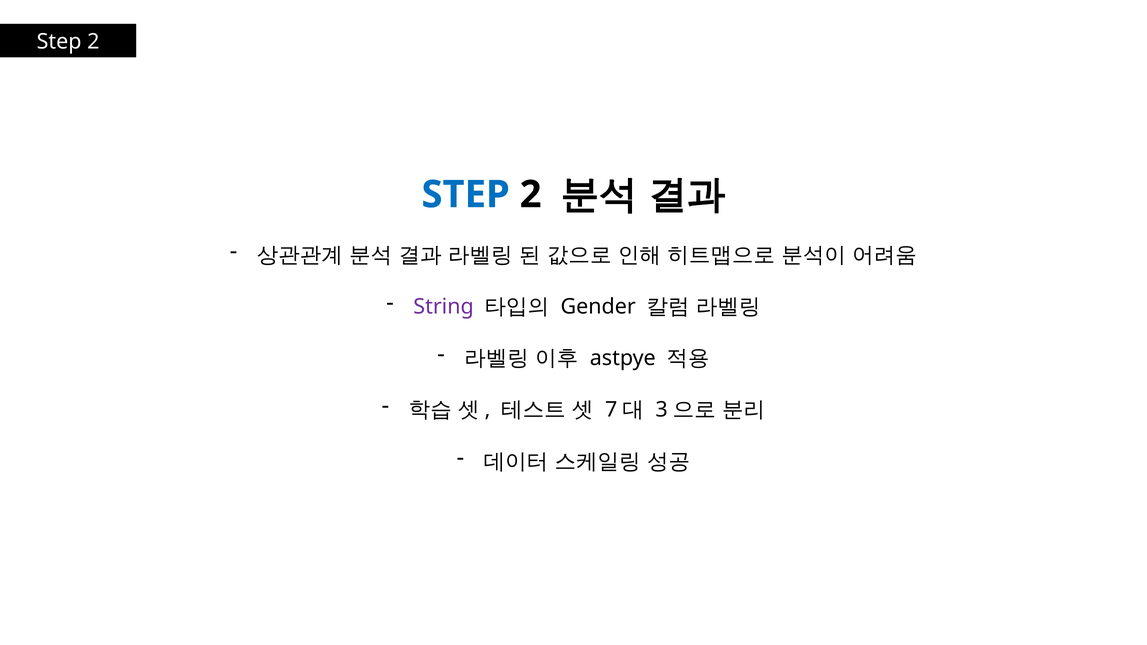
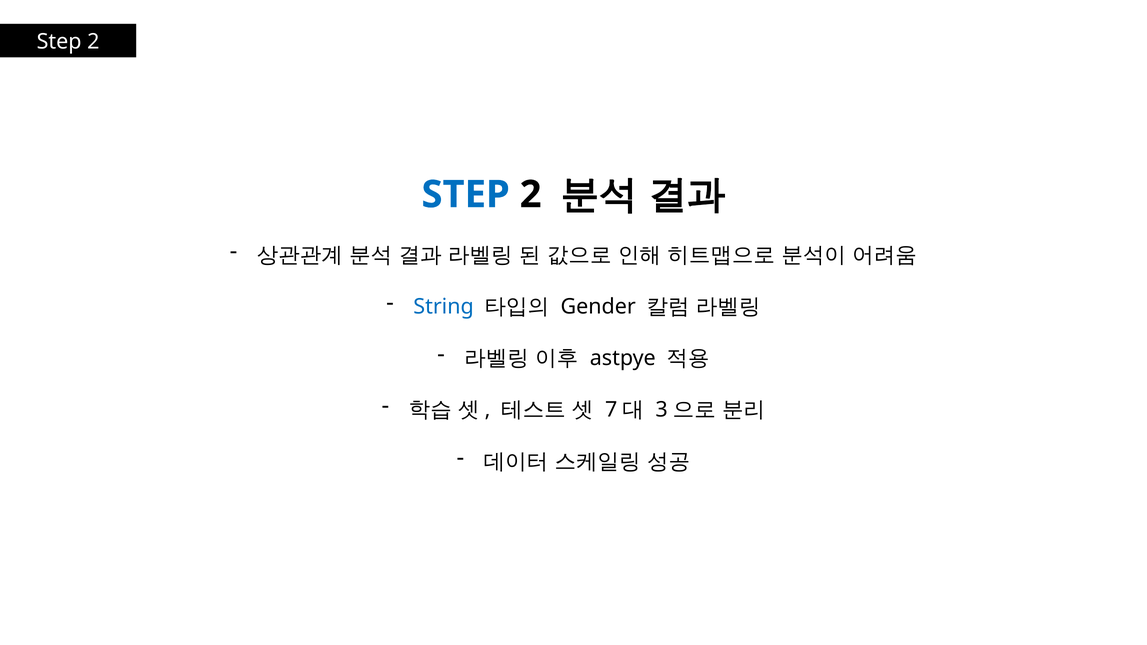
String colour: purple -> blue (444, 307)
